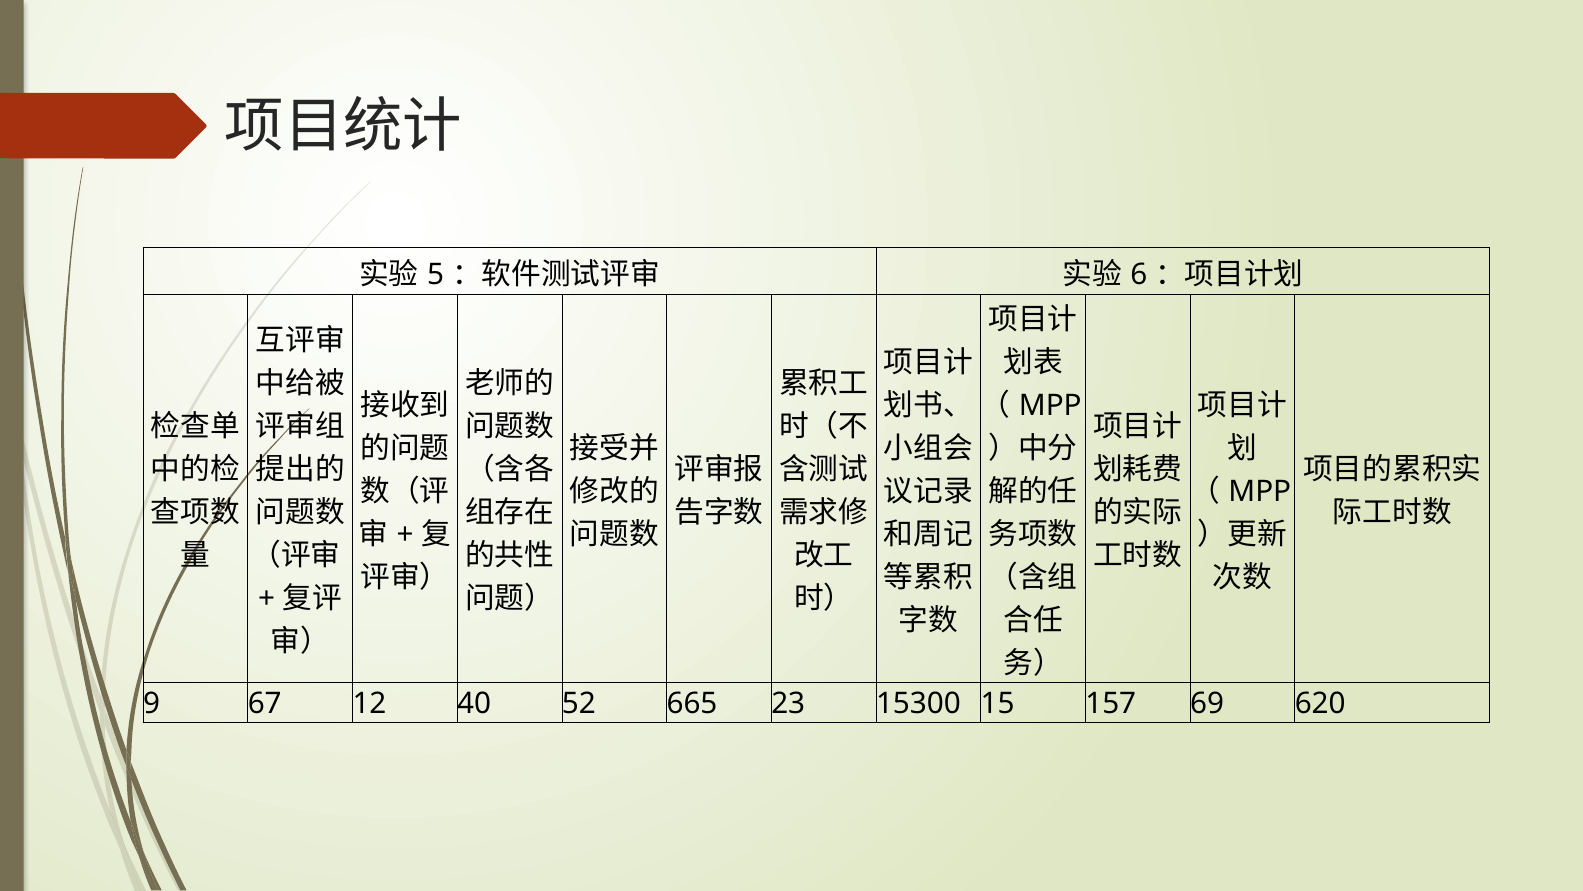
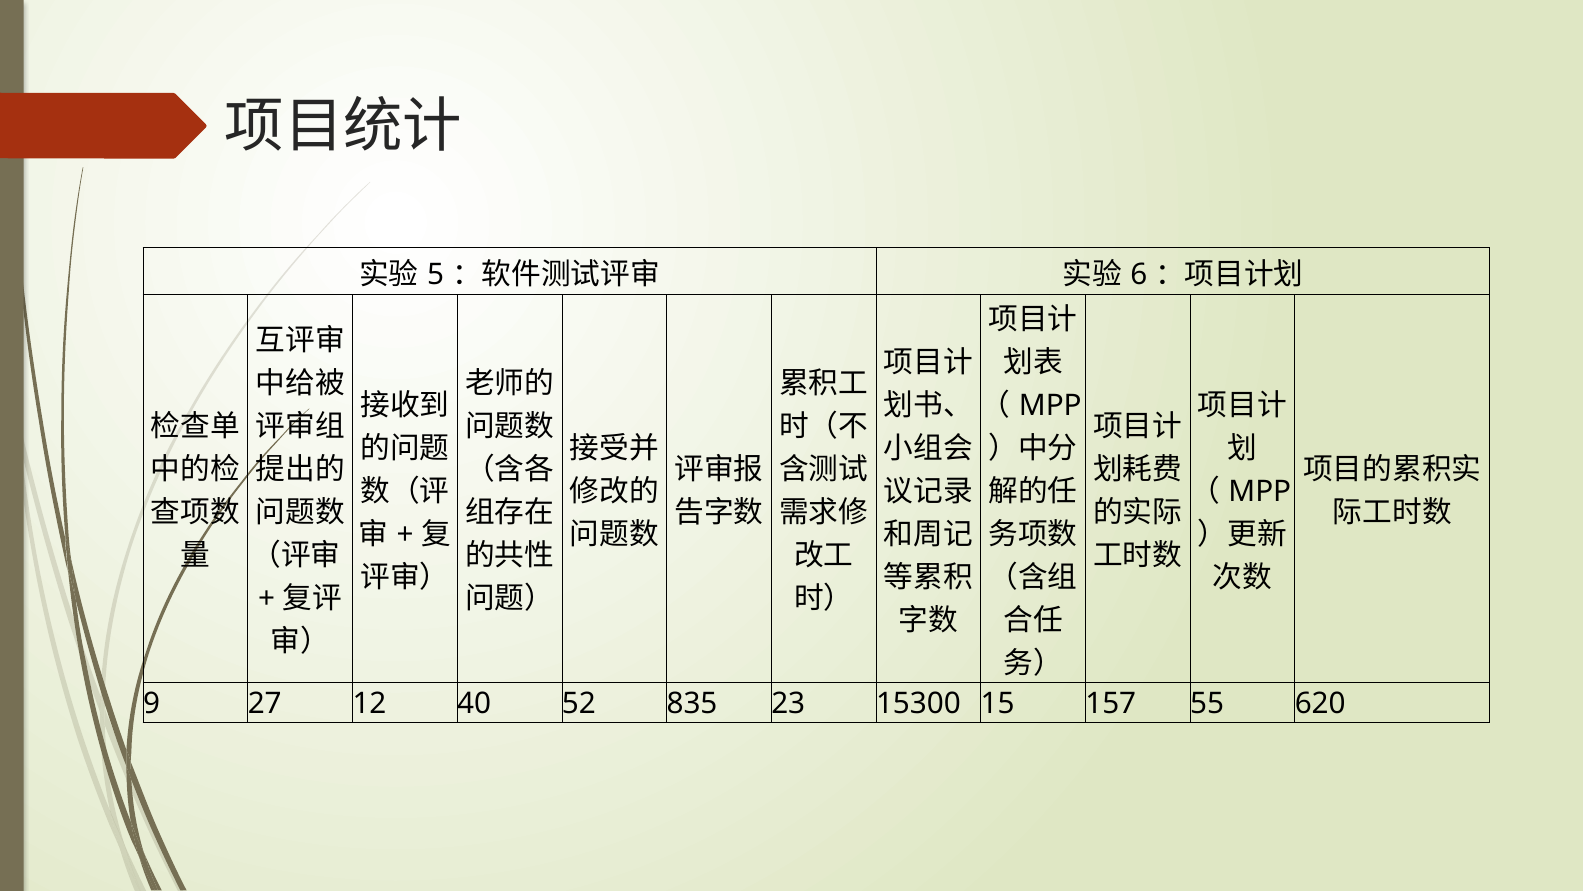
67: 67 -> 27 (265, 703)
665: 665 -> 835 (692, 703)
69: 69 -> 55 (1207, 703)
